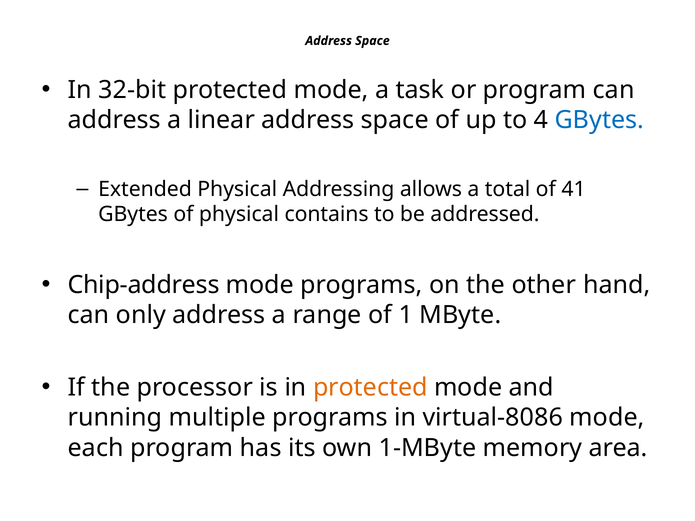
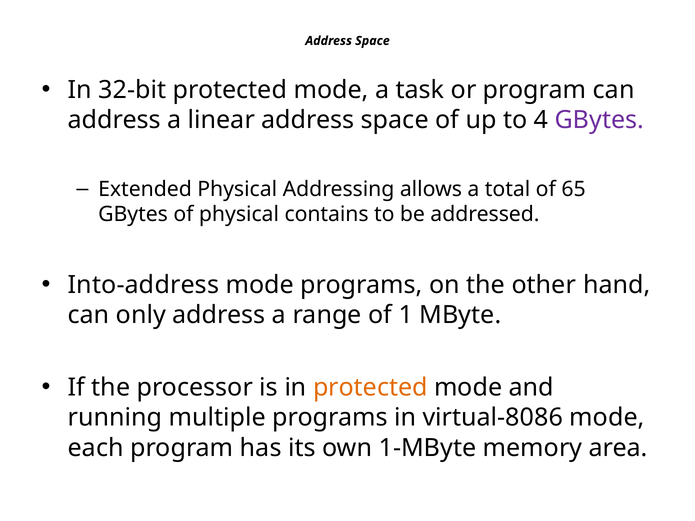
GBytes colour: blue -> purple (599, 120)
41: 41 -> 65 (574, 189)
Chip-address: Chip-address -> Into-address (143, 285)
